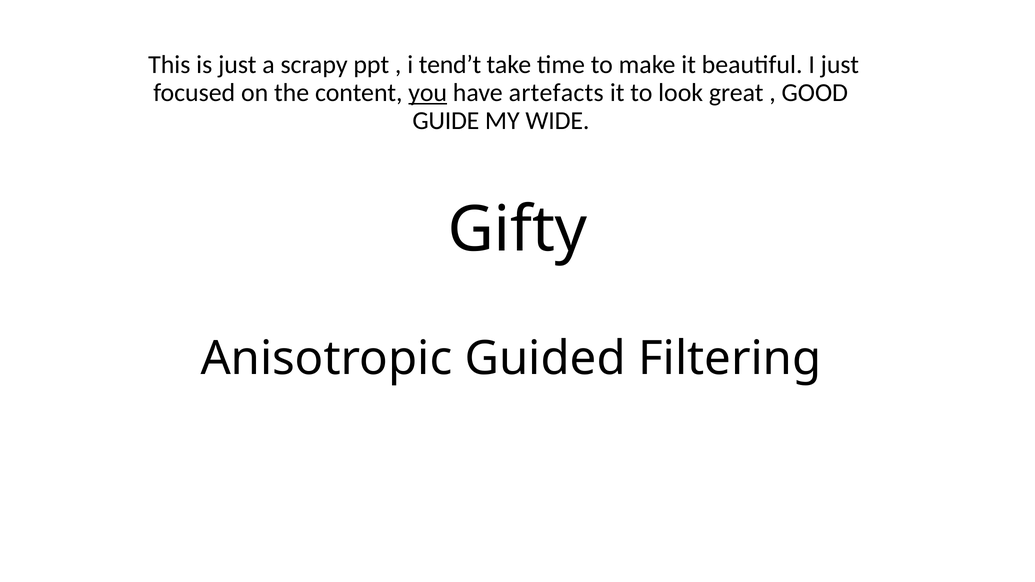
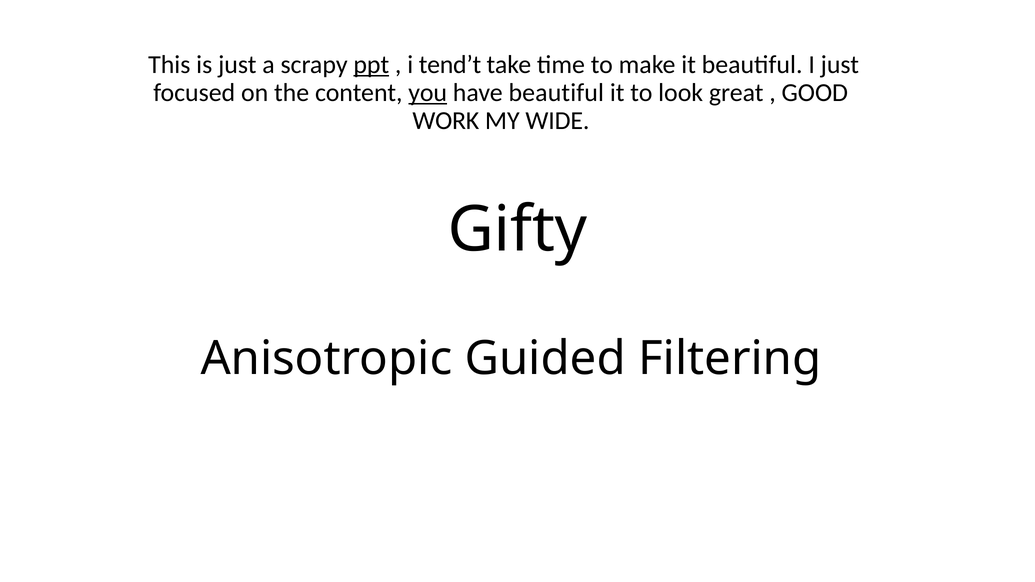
ppt underline: none -> present (371, 65)
have artefacts: artefacts -> beautiful (556, 93)
GUIDE: GUIDE -> WORK (446, 121)
